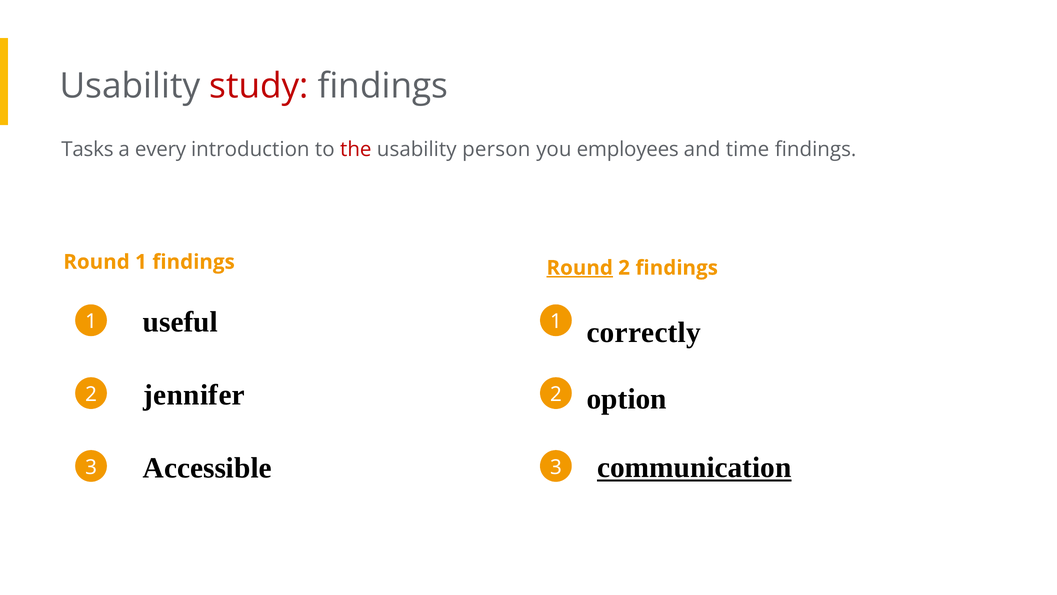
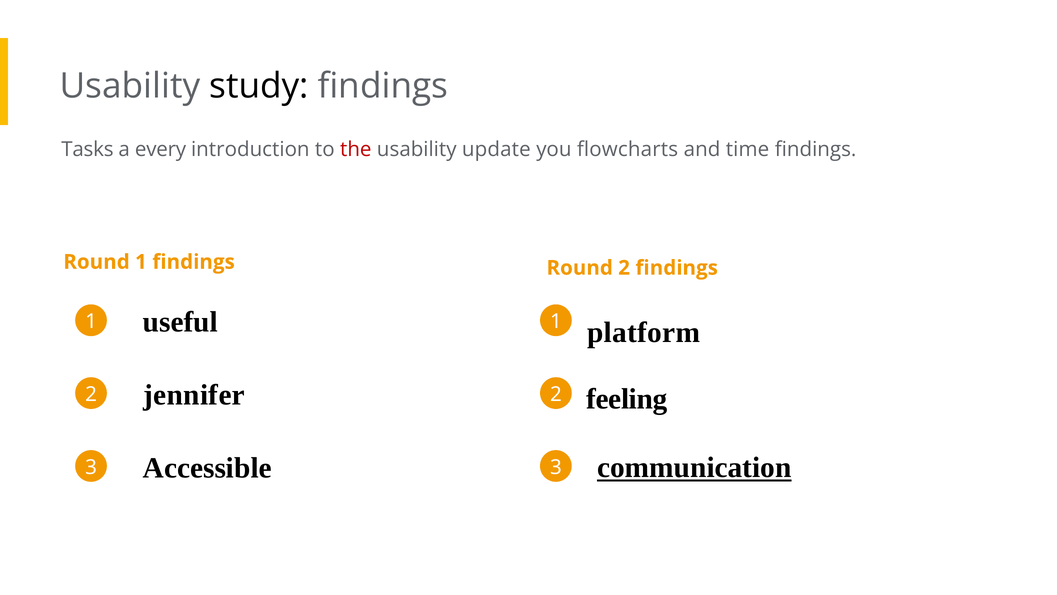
study colour: red -> black (259, 86)
person: person -> update (496, 149)
employees: employees -> flowcharts (628, 149)
Round underline: present -> none (580, 268)
correctly: correctly -> platform (644, 332)
option: option -> feeling (627, 399)
